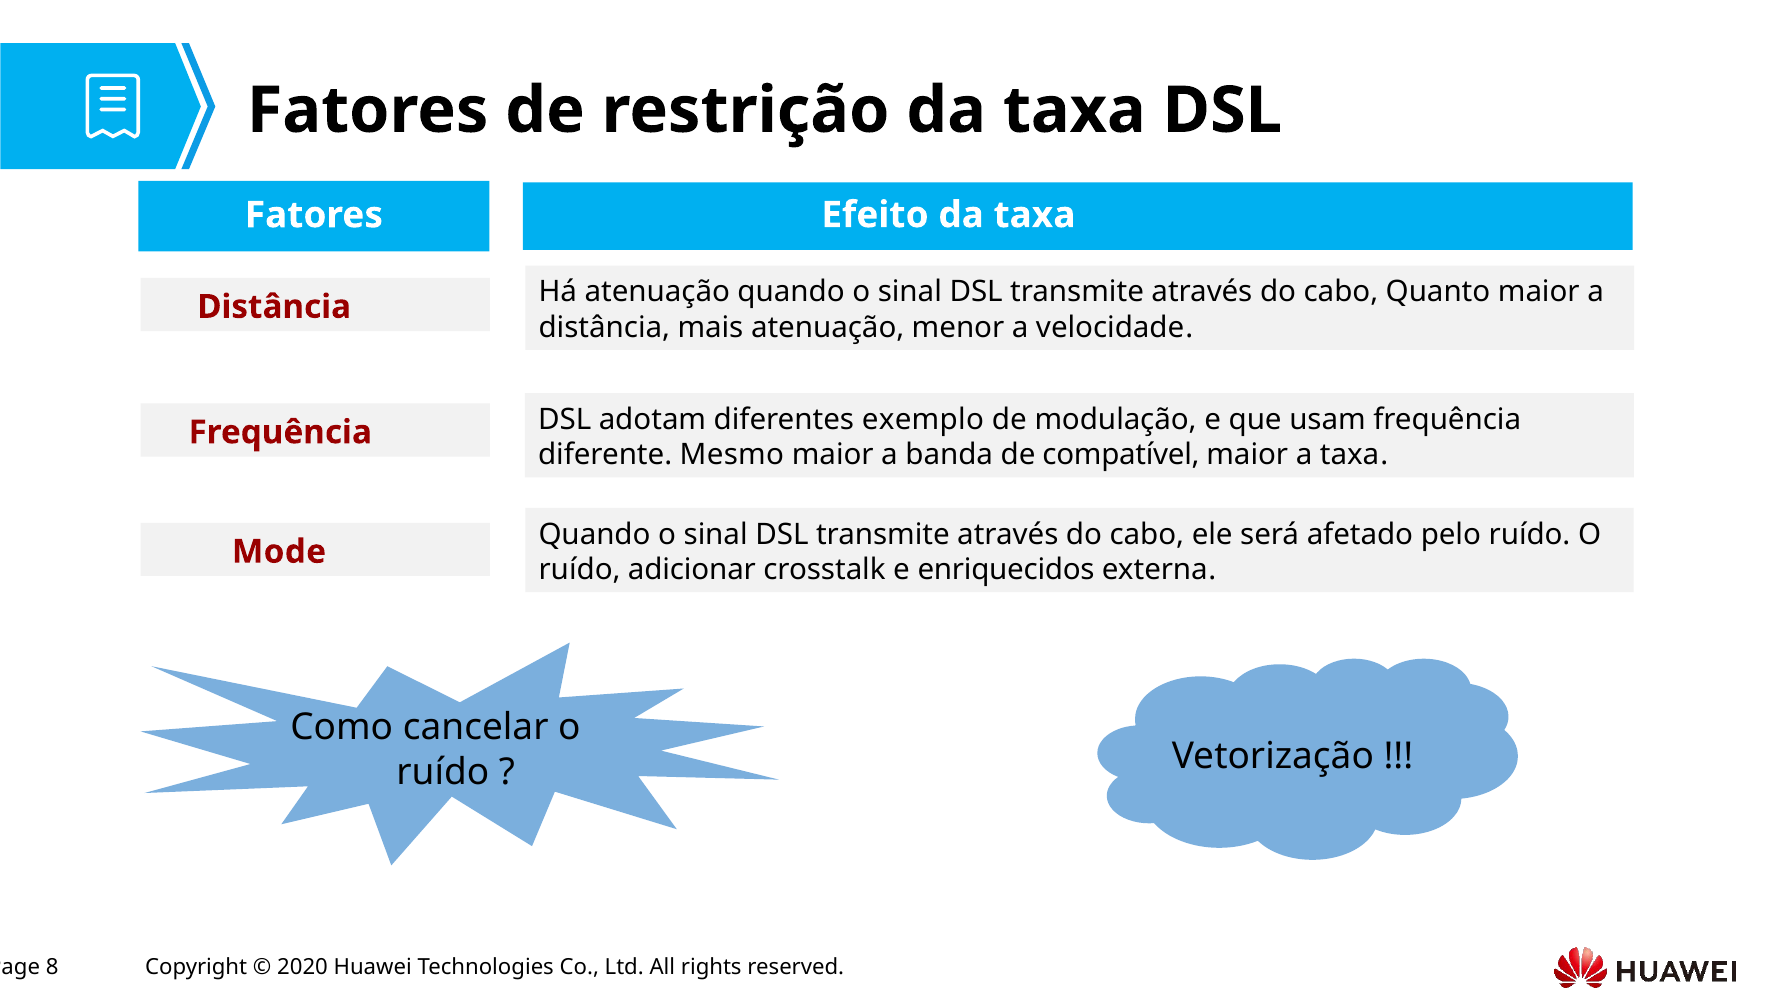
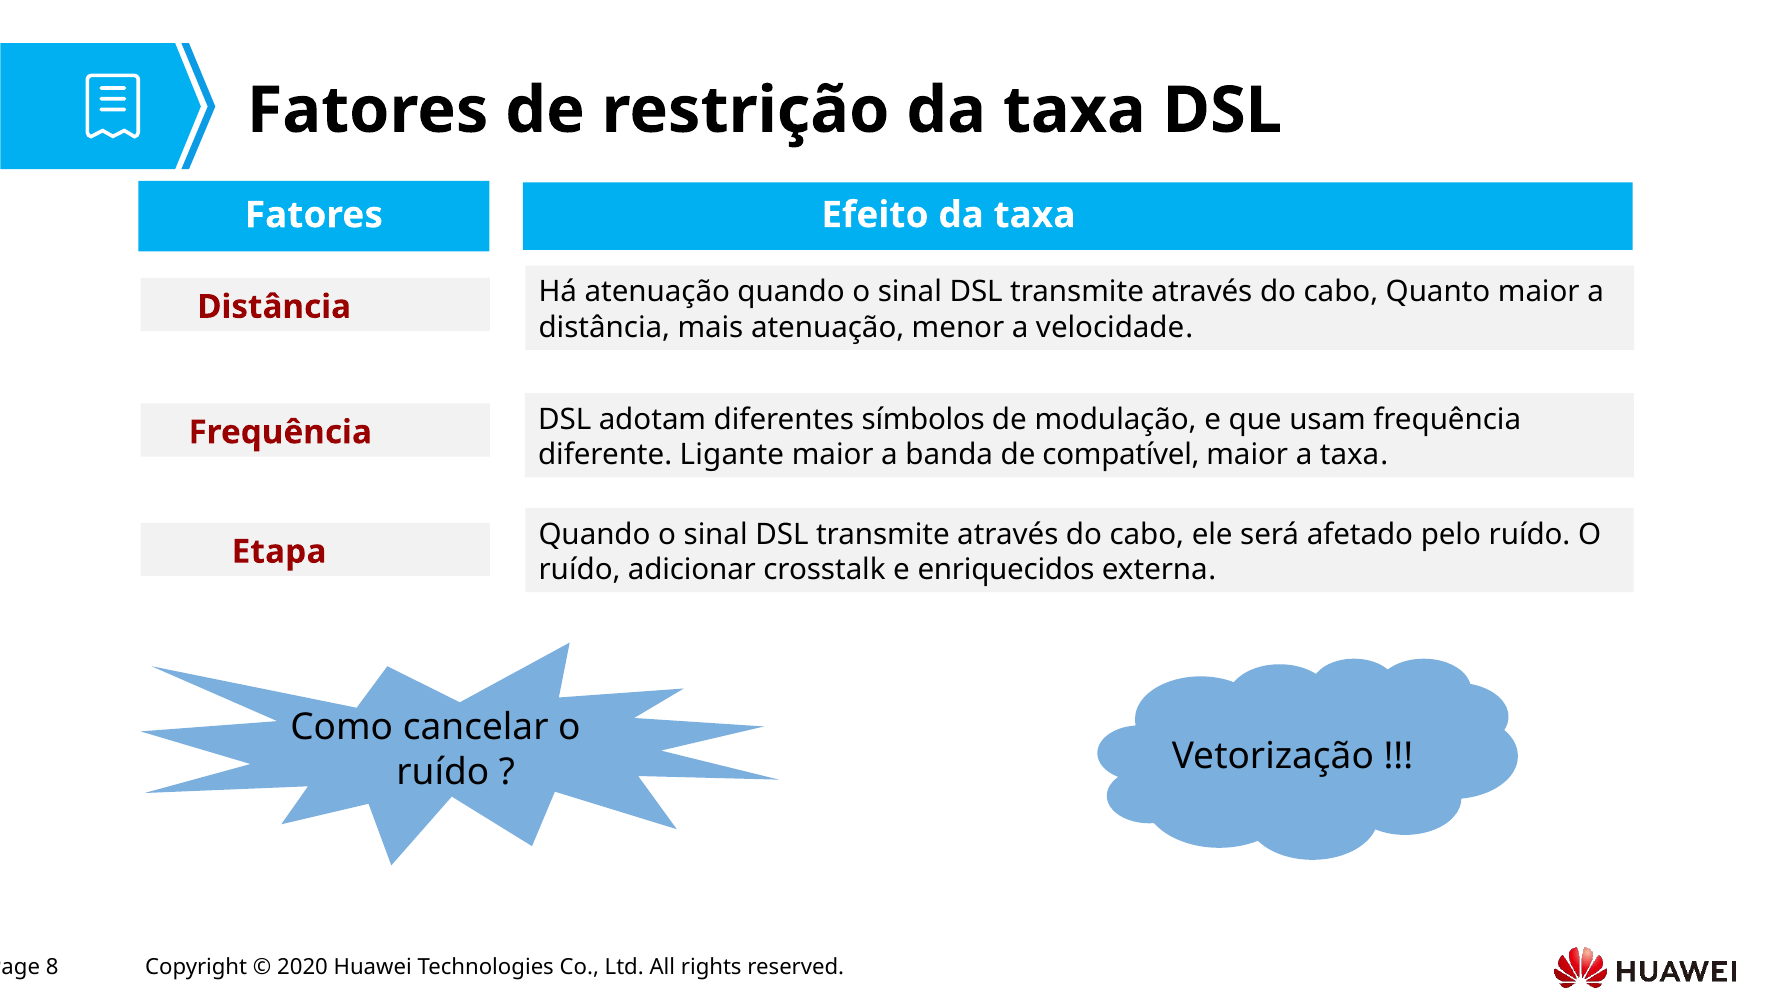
exemplo: exemplo -> símbolos (923, 419)
Mesmo: Mesmo -> Ligante (732, 455)
Mode: Mode -> Etapa (279, 551)
